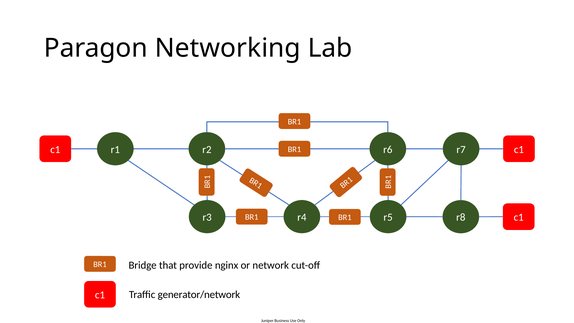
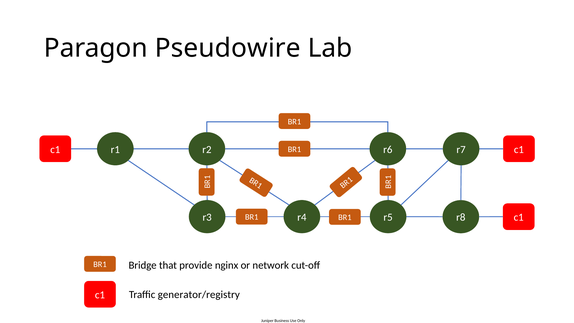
Networking: Networking -> Pseudowire (228, 48)
generator/network: generator/network -> generator/registry (199, 294)
